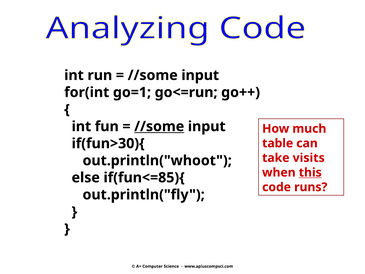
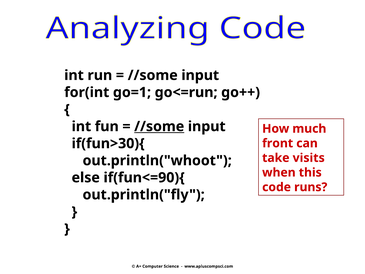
table: table -> front (278, 143)
this underline: present -> none (310, 172)
if(fun<=85){: if(fun<=85){ -> if(fun<=90){ (144, 177)
